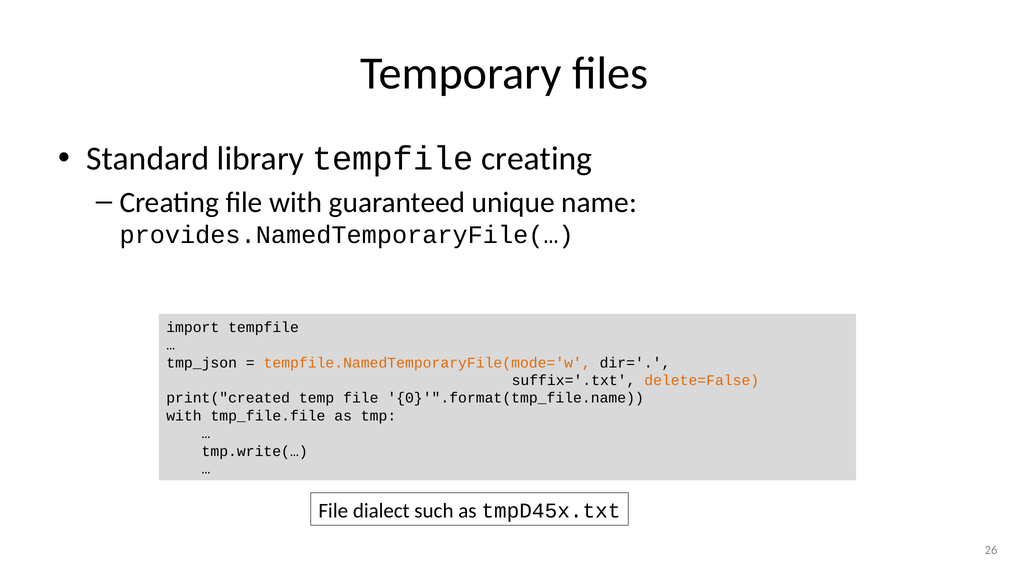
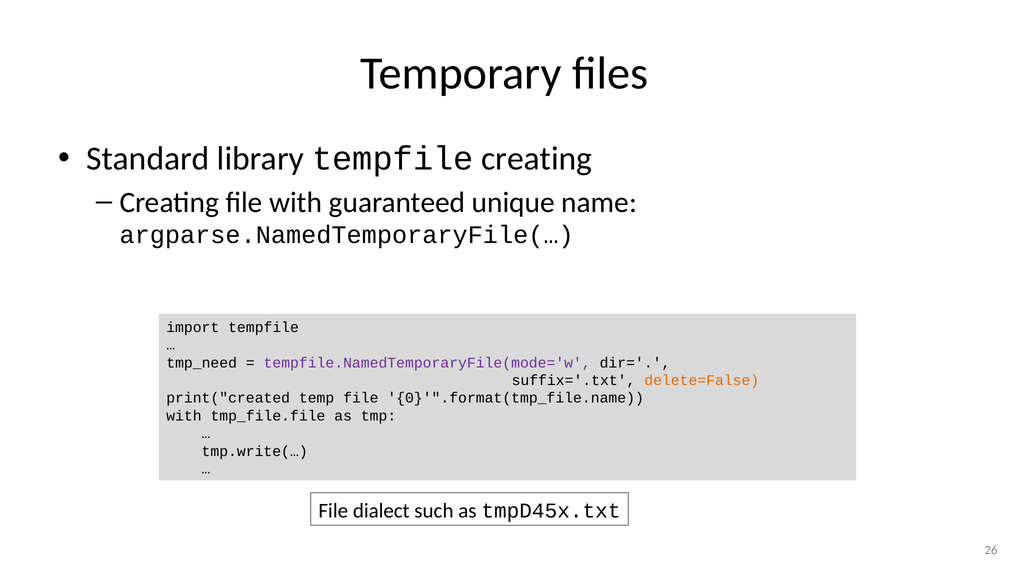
provides.NamedTemporaryFile(…: provides.NamedTemporaryFile(… -> argparse.NamedTemporaryFile(… (347, 235)
tmp_json: tmp_json -> tmp_need (202, 362)
tempfile.NamedTemporaryFile(mode='w colour: orange -> purple (427, 362)
